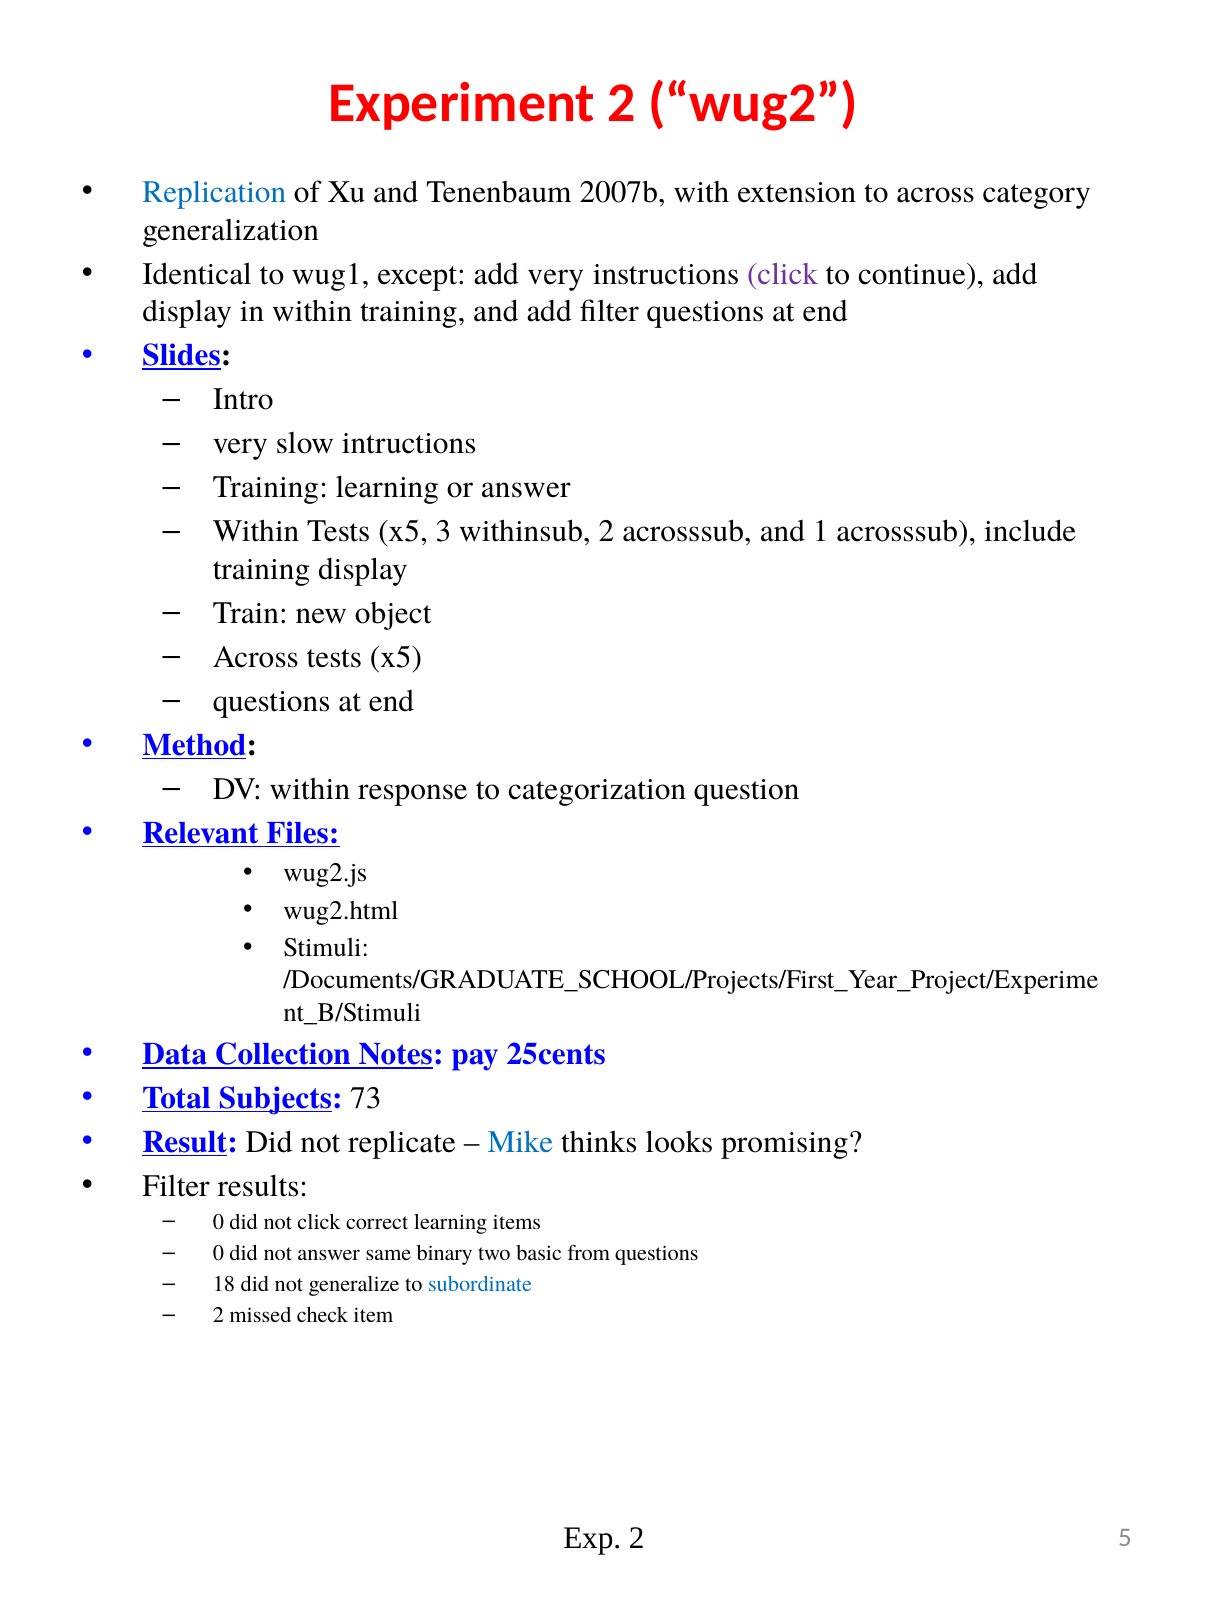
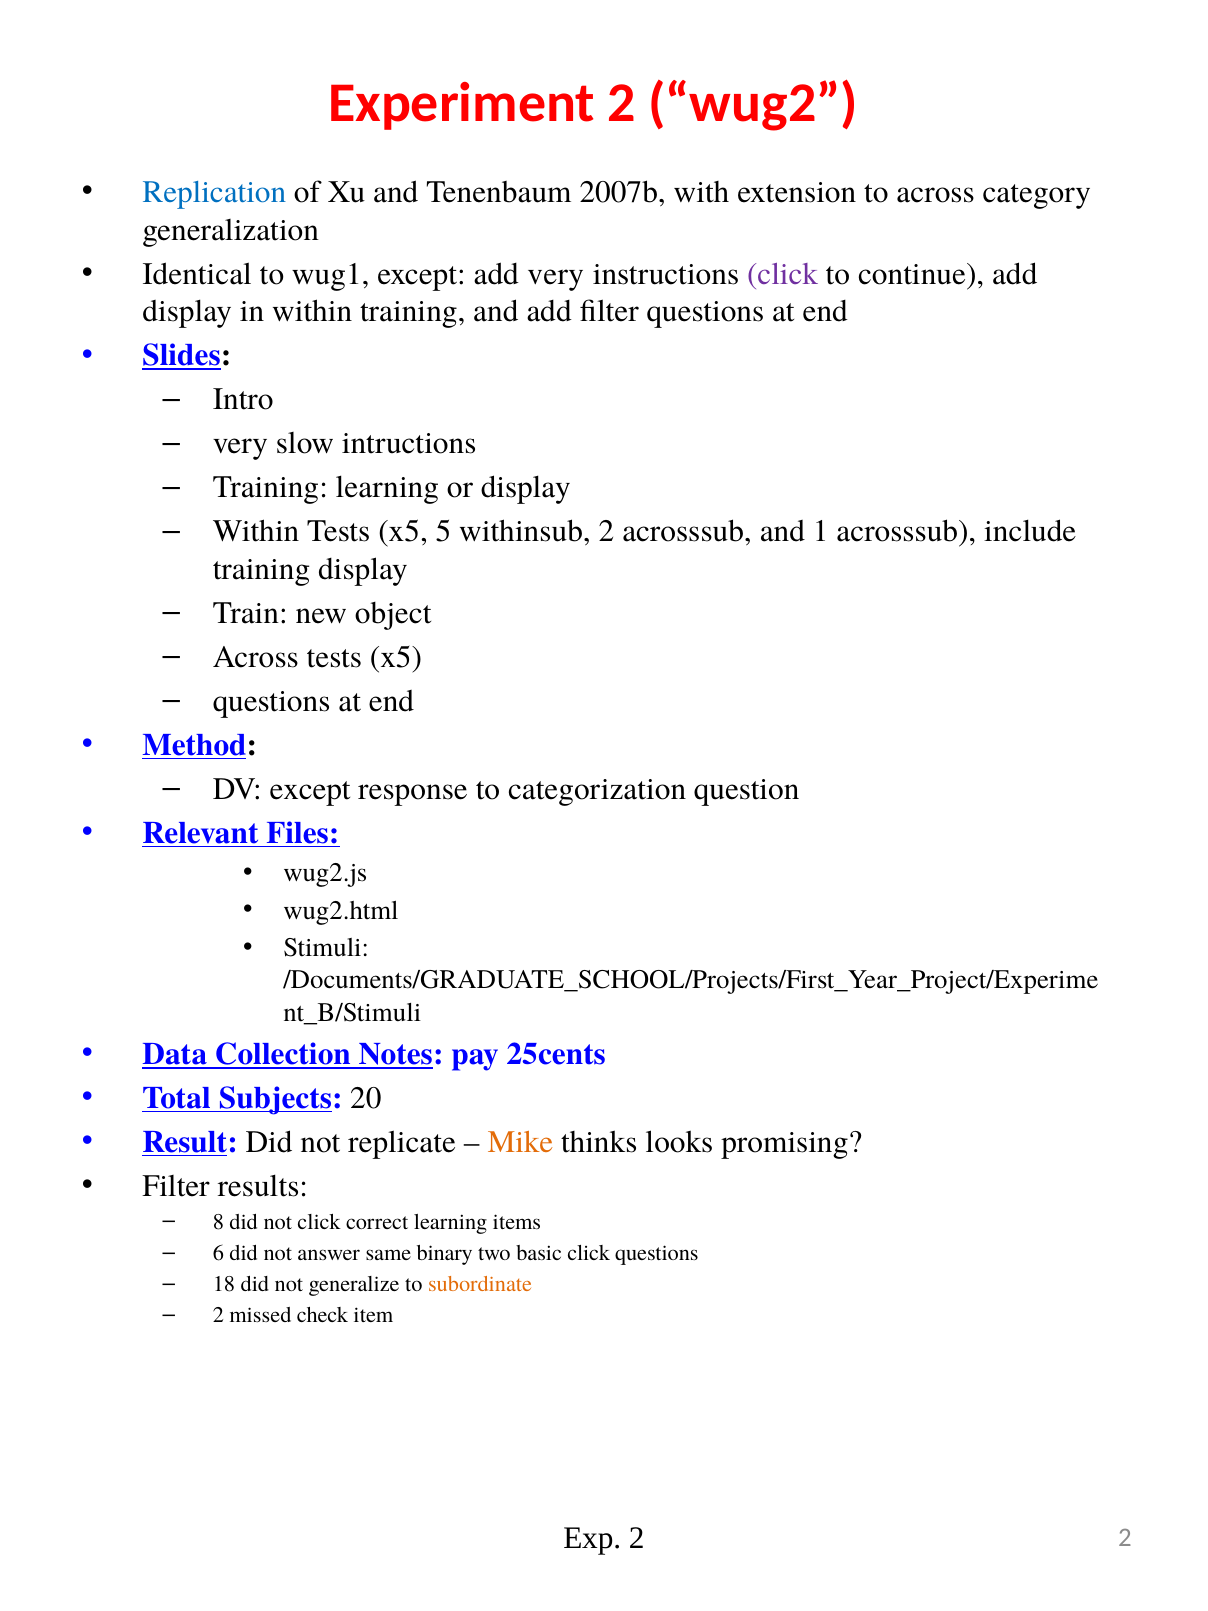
or answer: answer -> display (526, 487)
3: 3 -> 5 (444, 531)
DV within: within -> except (310, 789)
73: 73 -> 20 (366, 1098)
Mike colour: blue -> orange (520, 1142)
0: 0 -> 8 (218, 1222)
0: 0 -> 6 (218, 1253)
basic from: from -> click (589, 1253)
subordinate colour: blue -> orange (480, 1284)
2 5: 5 -> 2 (1125, 1537)
